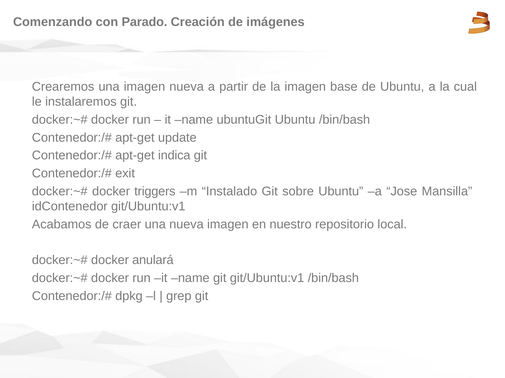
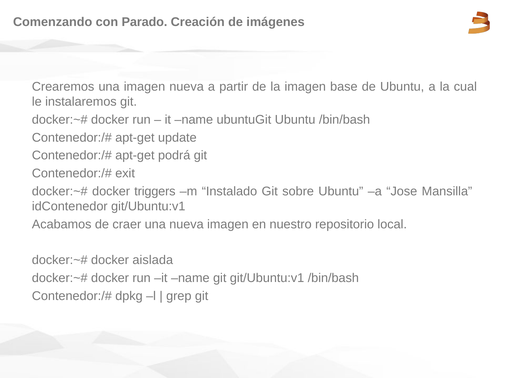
indica: indica -> podrá (174, 156)
anulará: anulará -> aislada (153, 261)
